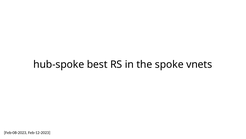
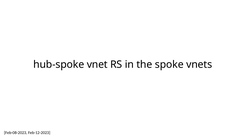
best: best -> vnet (97, 64)
